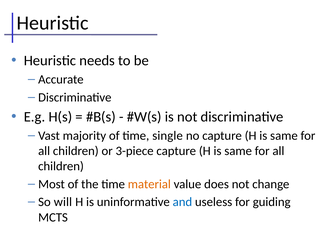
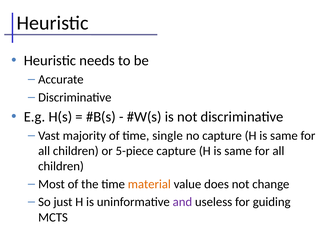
3-piece: 3-piece -> 5-piece (135, 151)
will: will -> just (63, 202)
and colour: blue -> purple (182, 202)
